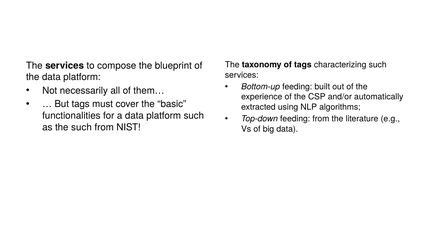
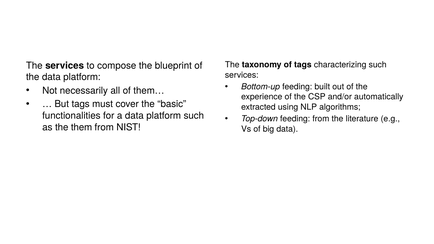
the such: such -> them (82, 127)
